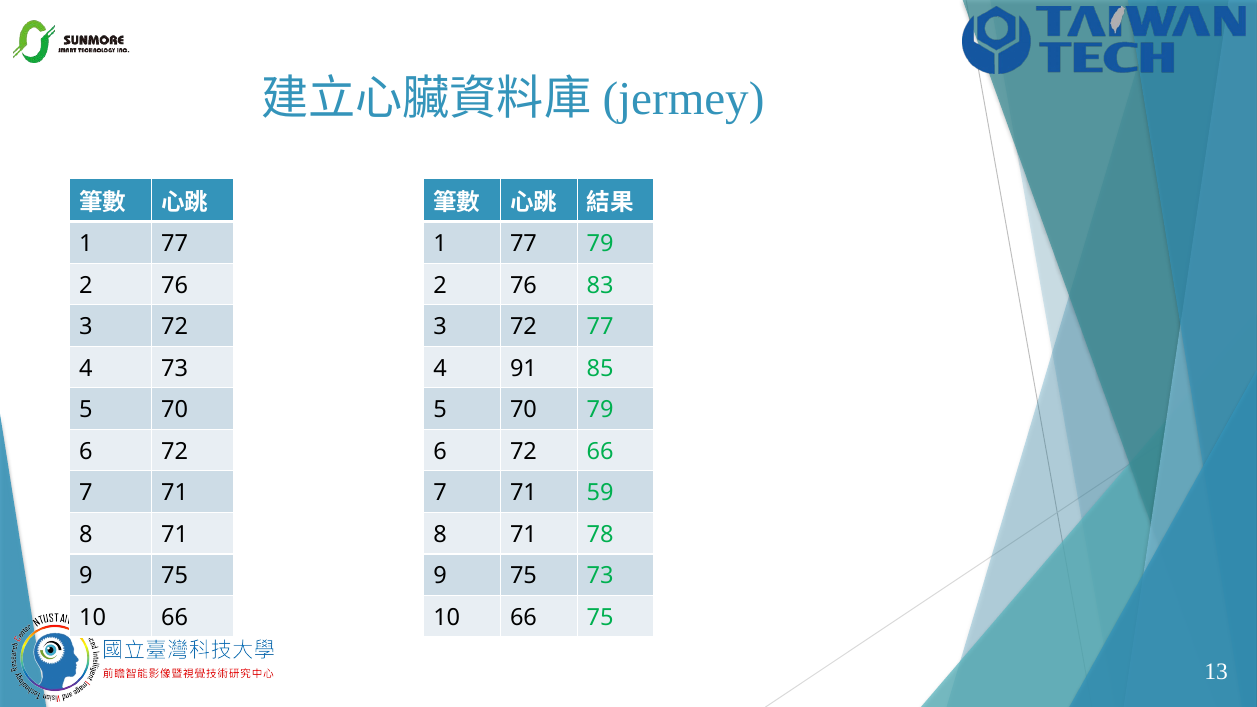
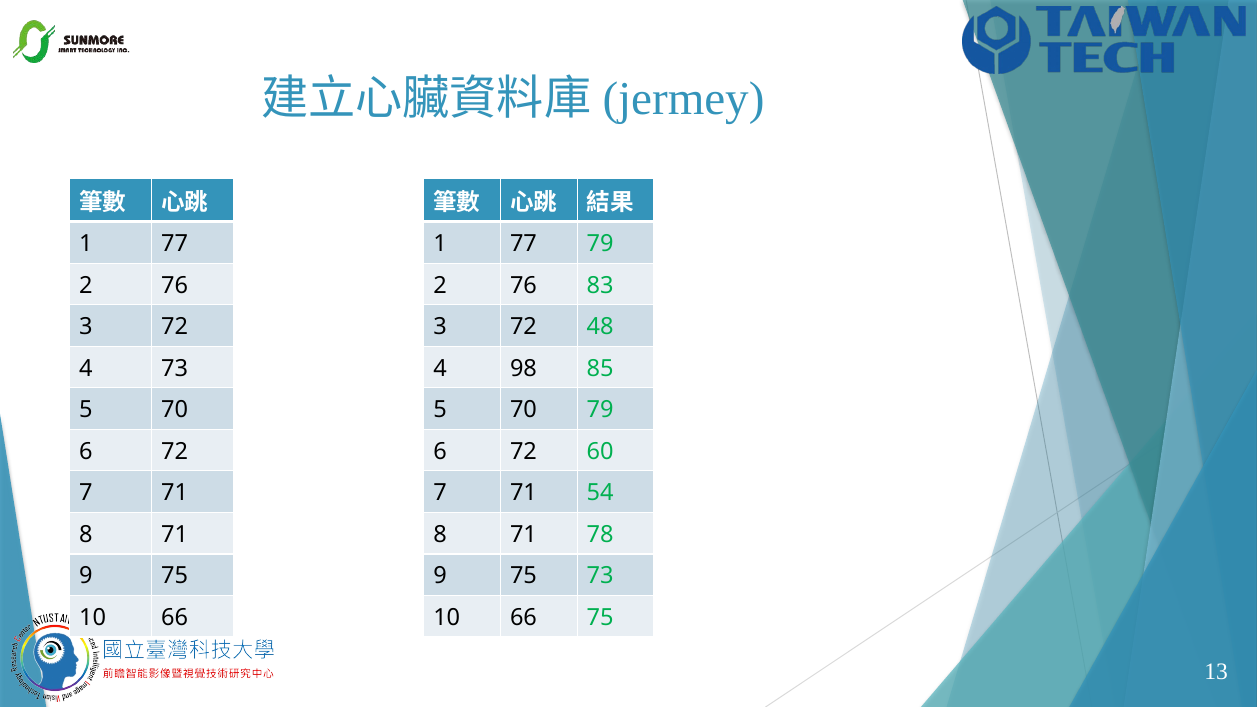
72 77: 77 -> 48 (600, 327)
91: 91 -> 98 (523, 368)
72 66: 66 -> 60 (600, 451)
59: 59 -> 54 (600, 493)
